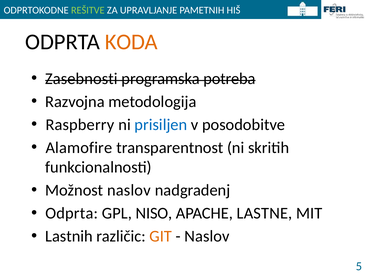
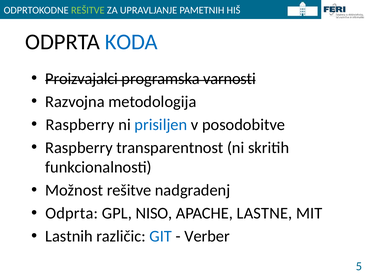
KODA colour: orange -> blue (131, 42)
Zasebnosti: Zasebnosti -> Proizvajalci (82, 79)
potreba: potreba -> varnosti (229, 79)
Alamofire: Alamofire -> Raspberry (79, 147)
Možnost naslov: naslov -> rešitve (129, 190)
GIT colour: orange -> blue (161, 236)
Naslov: Naslov -> Verber (207, 236)
